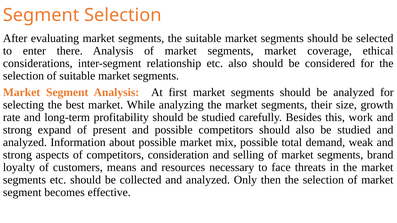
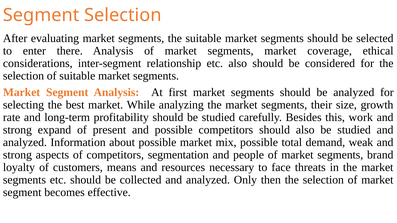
consideration: consideration -> segmentation (178, 155)
selling: selling -> people (249, 155)
